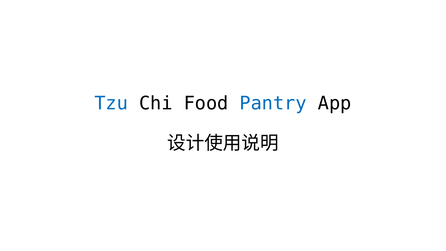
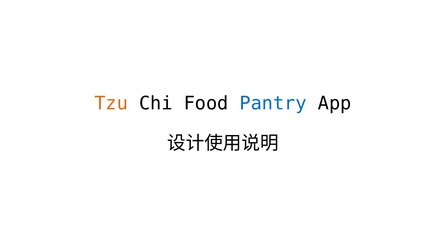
Tzu colour: blue -> orange (111, 103)
